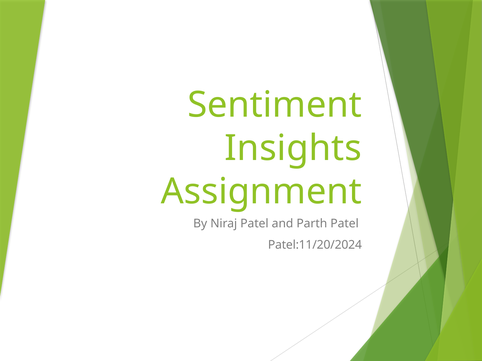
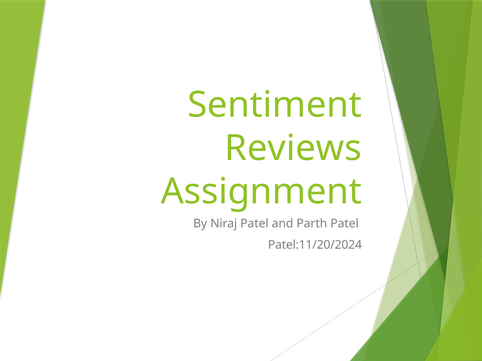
Insights: Insights -> Reviews (293, 149)
